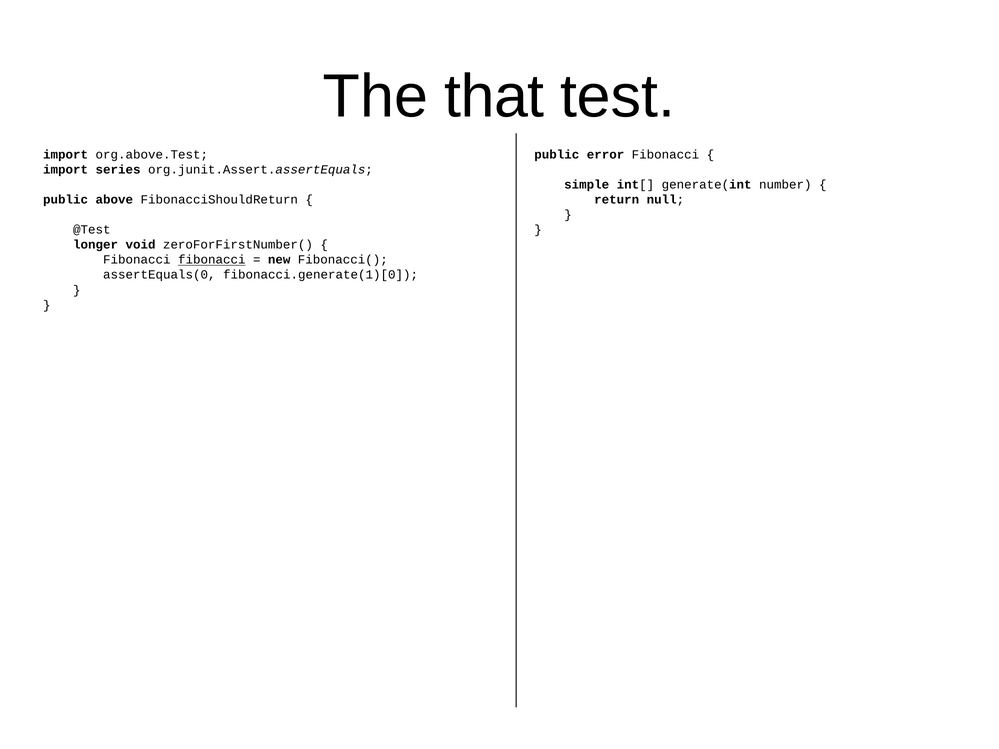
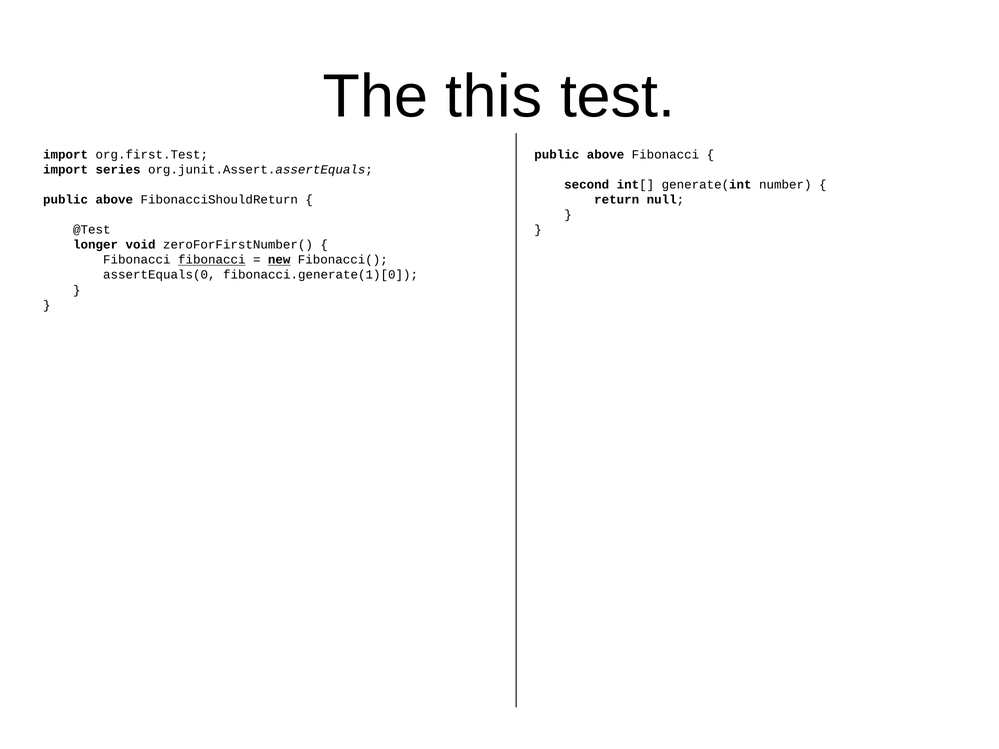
that: that -> this (494, 97)
org.above.Test: org.above.Test -> org.first.Test (152, 155)
error: error -> above (606, 155)
simple: simple -> second (587, 185)
new underline: none -> present (279, 260)
